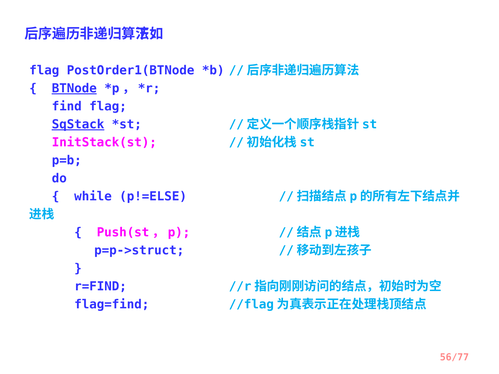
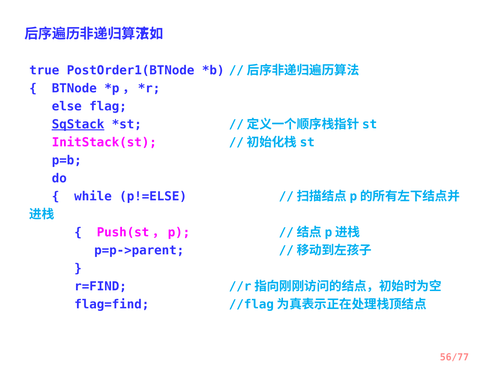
flag: flag -> true (44, 71)
BTNode underline: present -> none (74, 89)
find: find -> else (67, 107)
p=p->struct: p=p->struct -> p=p->parent (139, 251)
